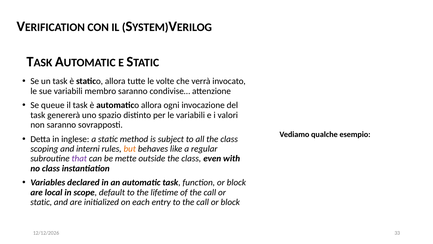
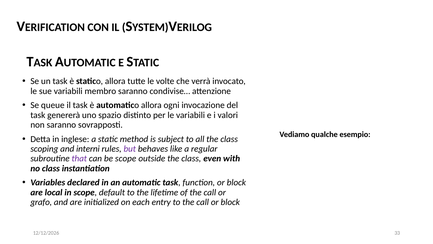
but colour: orange -> purple (130, 149)
be mette: mette -> scope (126, 158)
static: static -> grafo (41, 202)
